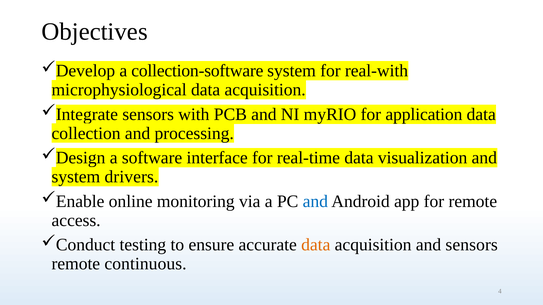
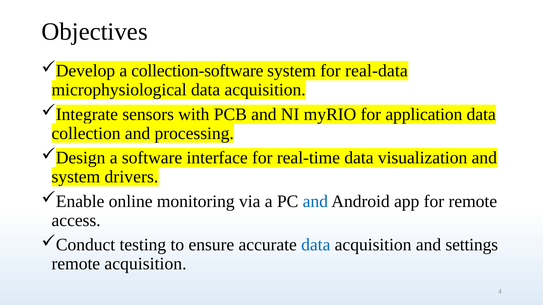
real-with: real-with -> real-data (376, 71)
data colour: orange -> blue (316, 245)
and sensors: sensors -> settings (472, 245)
remote continuous: continuous -> acquisition (146, 264)
